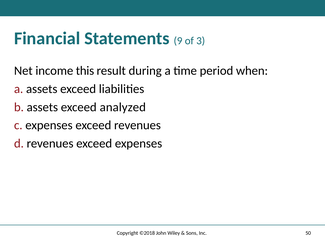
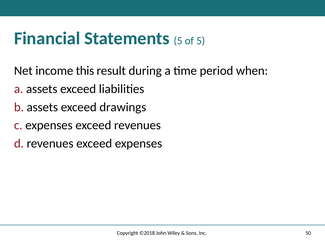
Statements 9: 9 -> 5 (178, 41)
of 3: 3 -> 5 (201, 41)
analyzed: analyzed -> drawings (123, 107)
